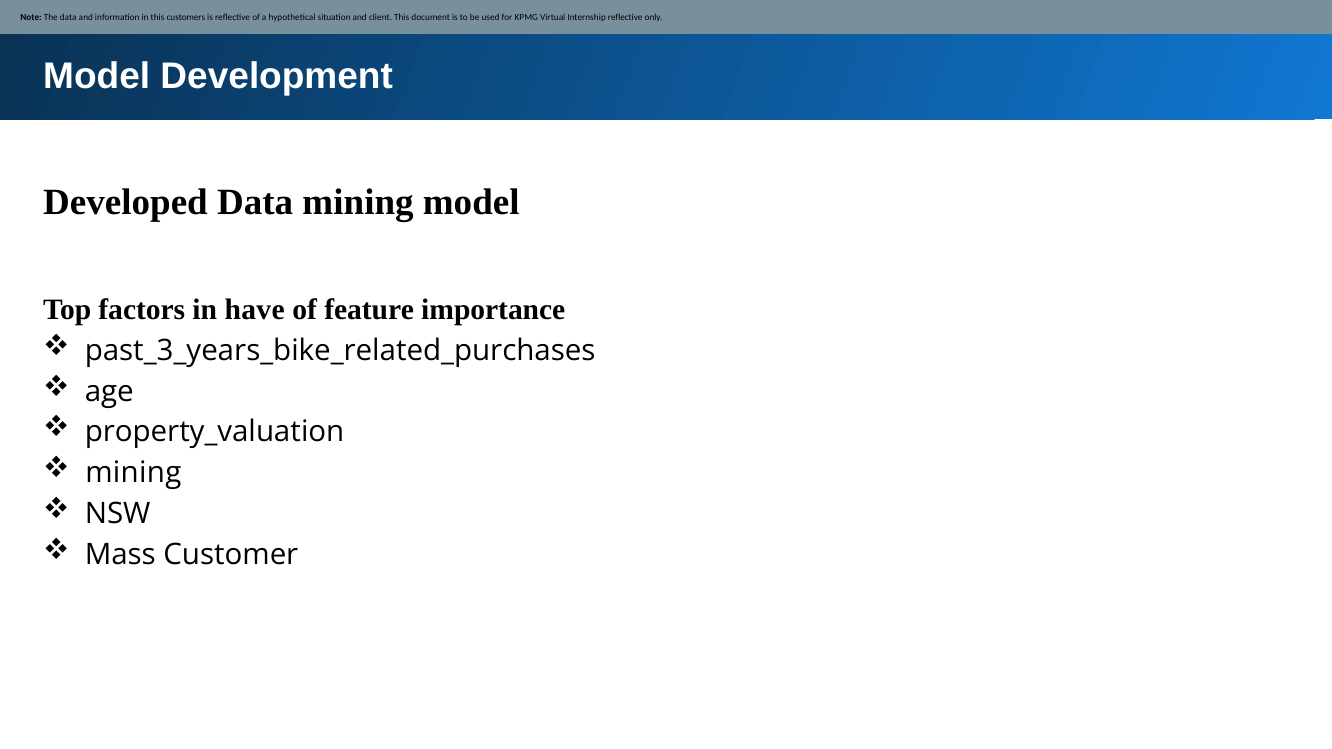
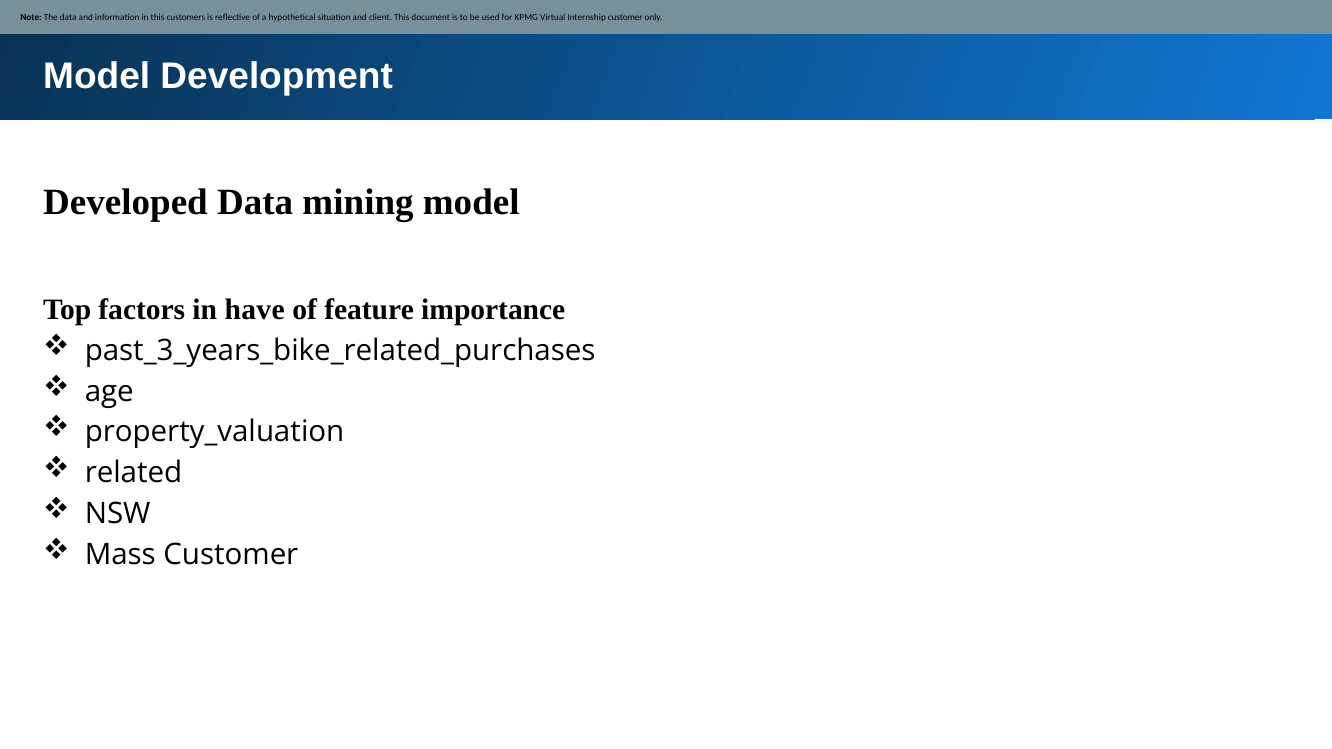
Internship reflective: reflective -> customer (625, 17)
mining: mining -> related (133, 473)
